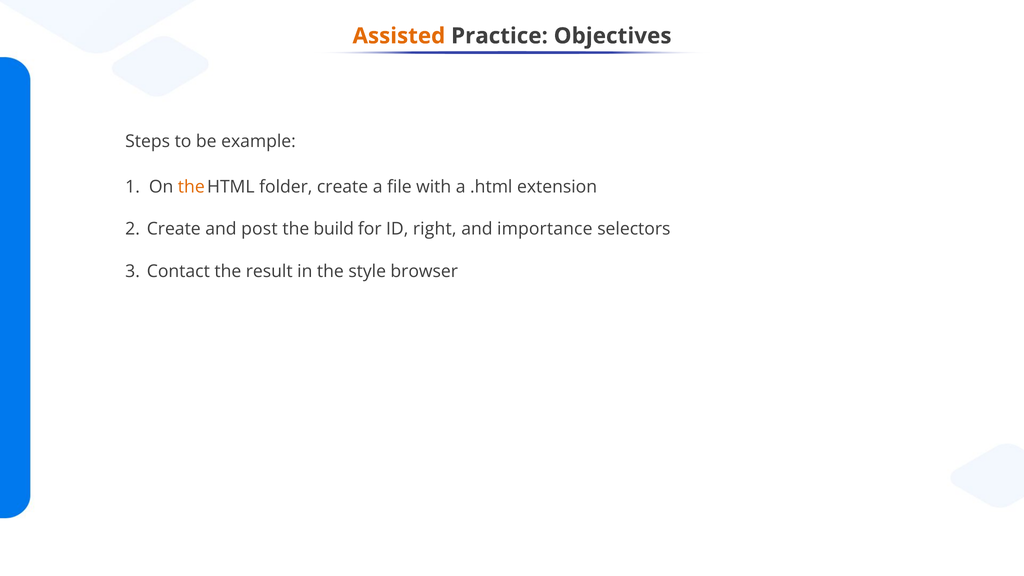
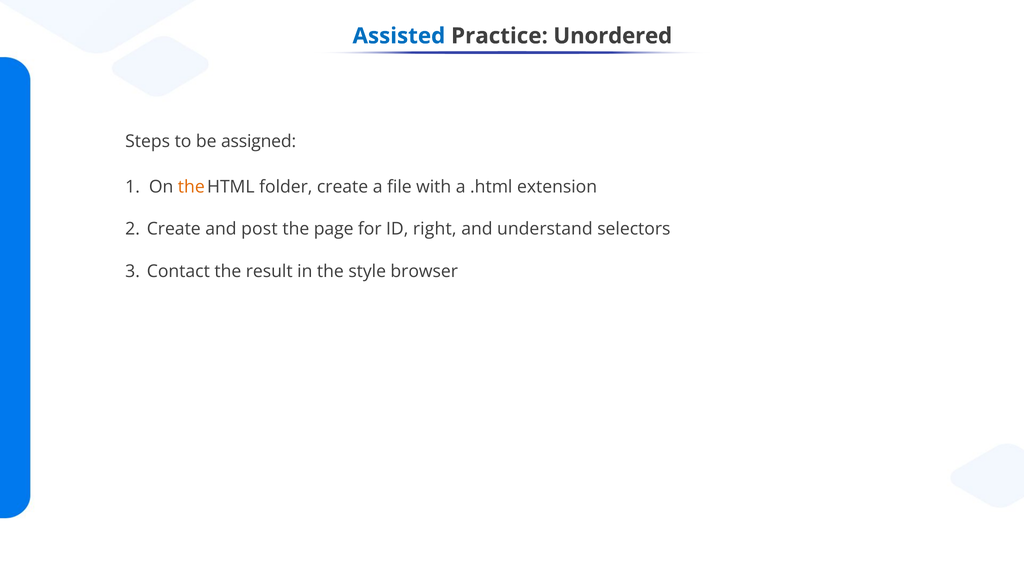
Assisted colour: orange -> blue (399, 36)
Objectives: Objectives -> Unordered (613, 36)
example: example -> assigned (259, 141)
build: build -> page (334, 229)
importance: importance -> understand (545, 229)
